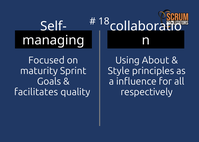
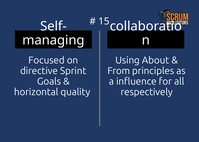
18: 18 -> 15 (104, 21)
maturity: maturity -> directive (39, 71)
Style: Style -> From (119, 71)
facilitates: facilitates -> horizontal (36, 92)
